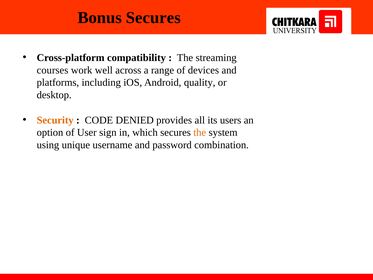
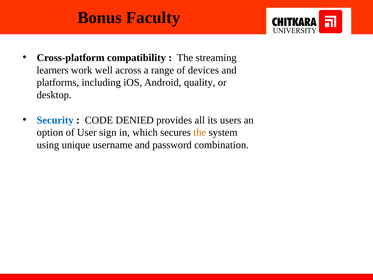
Bonus Secures: Secures -> Faculty (153, 18)
courses: courses -> learners (53, 70)
Security colour: orange -> blue (55, 120)
